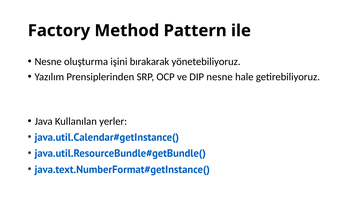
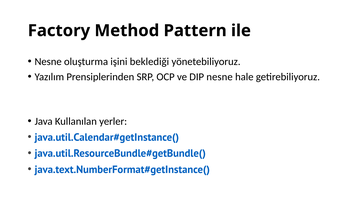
bırakarak: bırakarak -> beklediği (149, 62)
